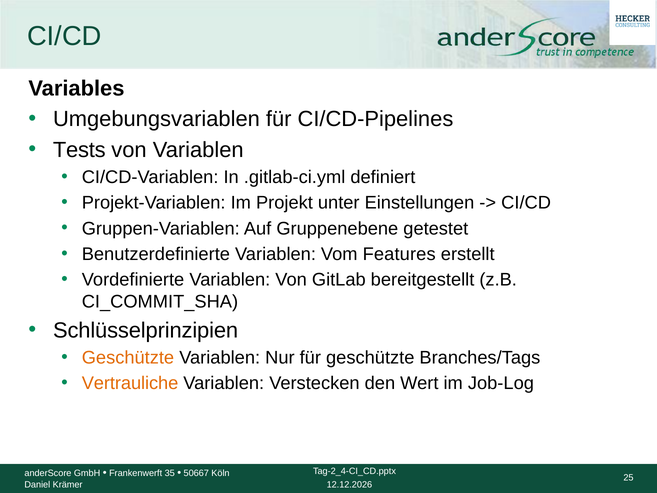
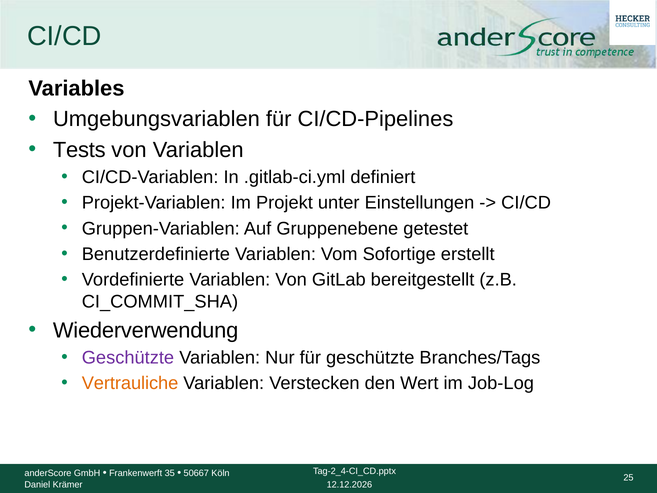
Features: Features -> Sofortige (399, 254)
Schlüsselprinzipien: Schlüsselprinzipien -> Wiederverwendung (146, 330)
Geschützte colour: orange -> purple (128, 358)
